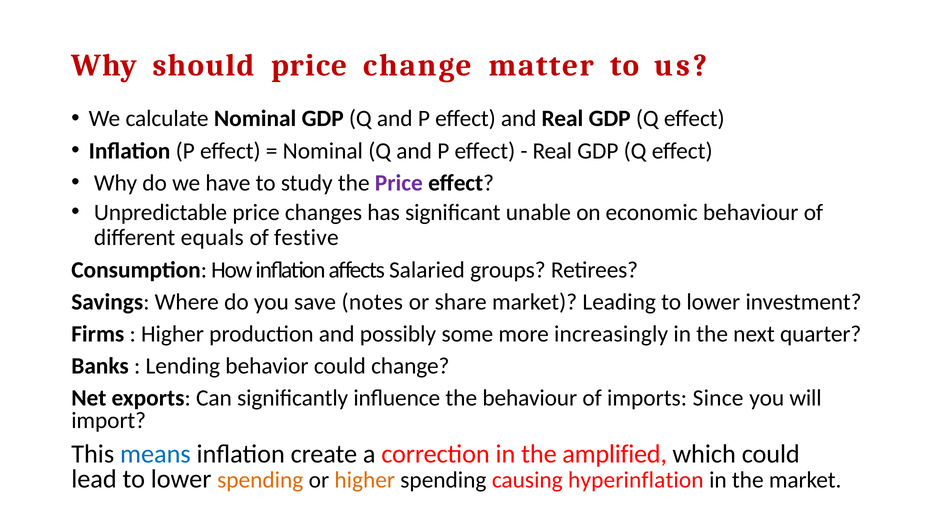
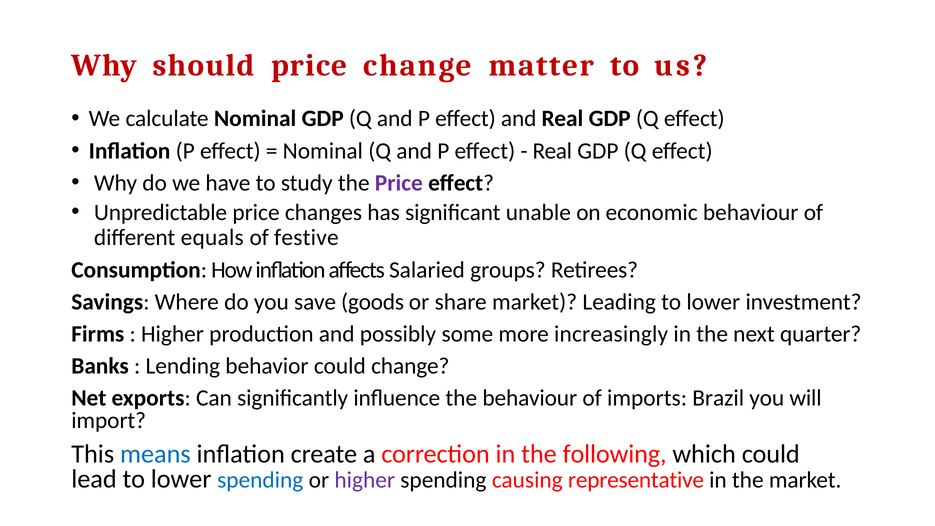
notes: notes -> goods (373, 302)
Since: Since -> Brazil (718, 398)
amplified: amplified -> following (615, 454)
spending colour: orange -> blue (260, 480)
higher colour: orange -> purple (365, 480)
hyperinflation: hyperinflation -> representative (636, 480)
